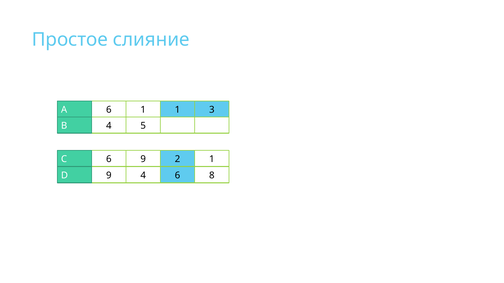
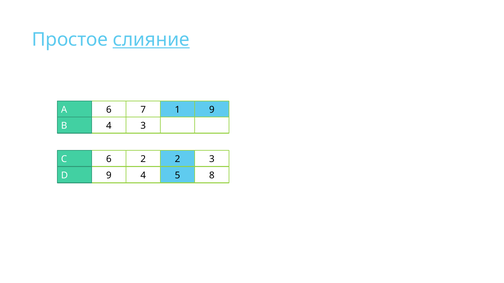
слияние underline: none -> present (151, 40)
6 1: 1 -> 7 (143, 110)
1 3: 3 -> 9 (212, 110)
4 5: 5 -> 3 (143, 126)
6 9: 9 -> 2 (143, 159)
2 1: 1 -> 3 (212, 159)
4 6: 6 -> 5 (177, 176)
